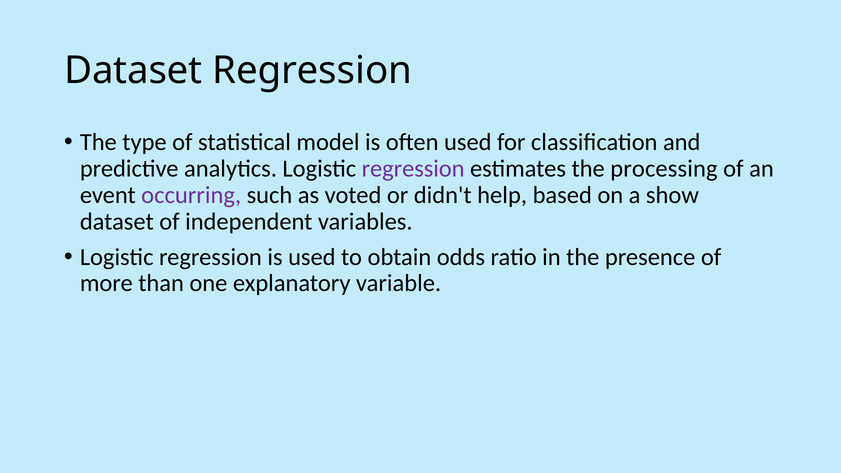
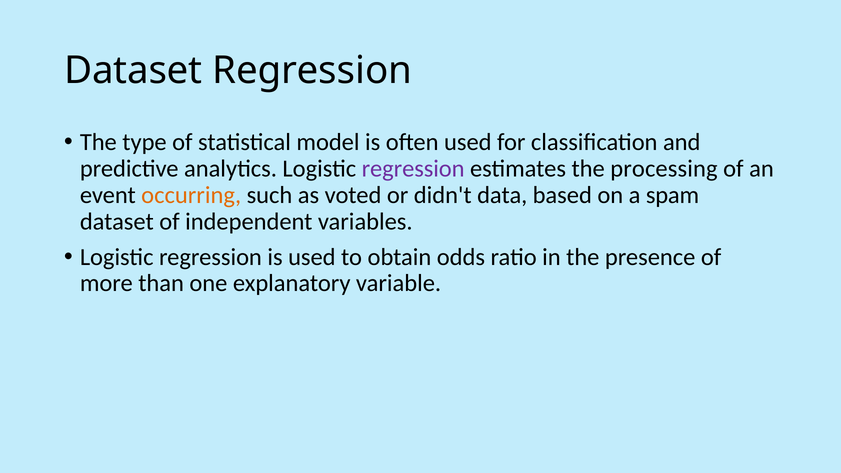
occurring colour: purple -> orange (191, 195)
help: help -> data (502, 195)
show: show -> spam (673, 195)
